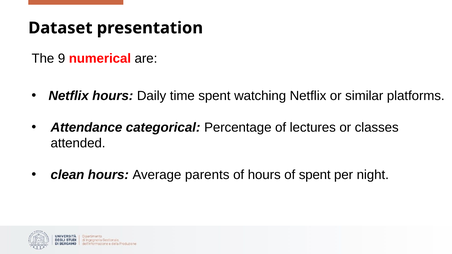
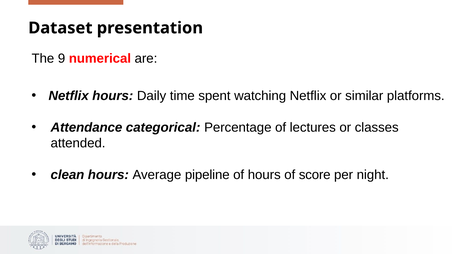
parents: parents -> pipeline (207, 175)
of spent: spent -> score (315, 175)
